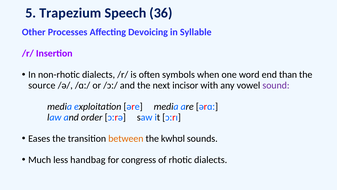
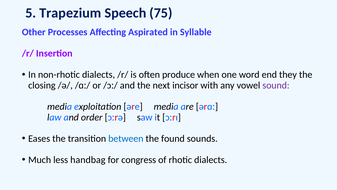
36: 36 -> 75 (161, 13)
Devoicing: Devoicing -> Aspirated (148, 32)
symbols: symbols -> produce (179, 75)
than: than -> they (288, 75)
source: source -> closing (42, 85)
between colour: orange -> blue (126, 138)
kwhʊl: kwhʊl -> found (173, 138)
